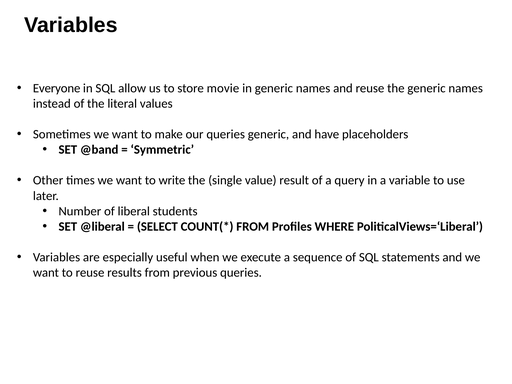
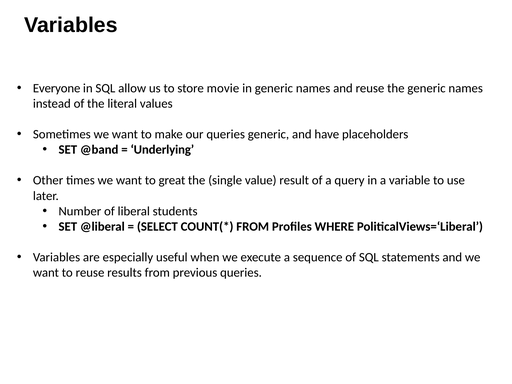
Symmetric: Symmetric -> Underlying (162, 150)
write: write -> great (172, 180)
